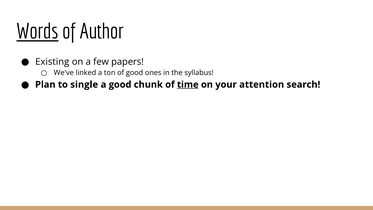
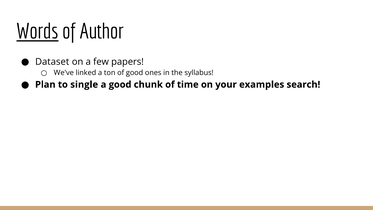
Existing: Existing -> Dataset (52, 62)
time underline: present -> none (188, 84)
attention: attention -> examples (262, 84)
